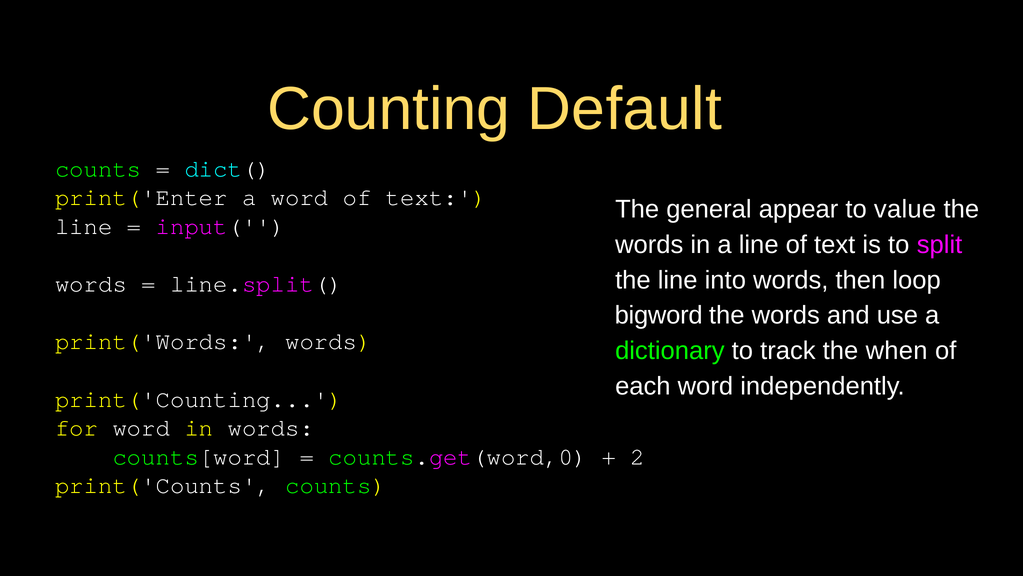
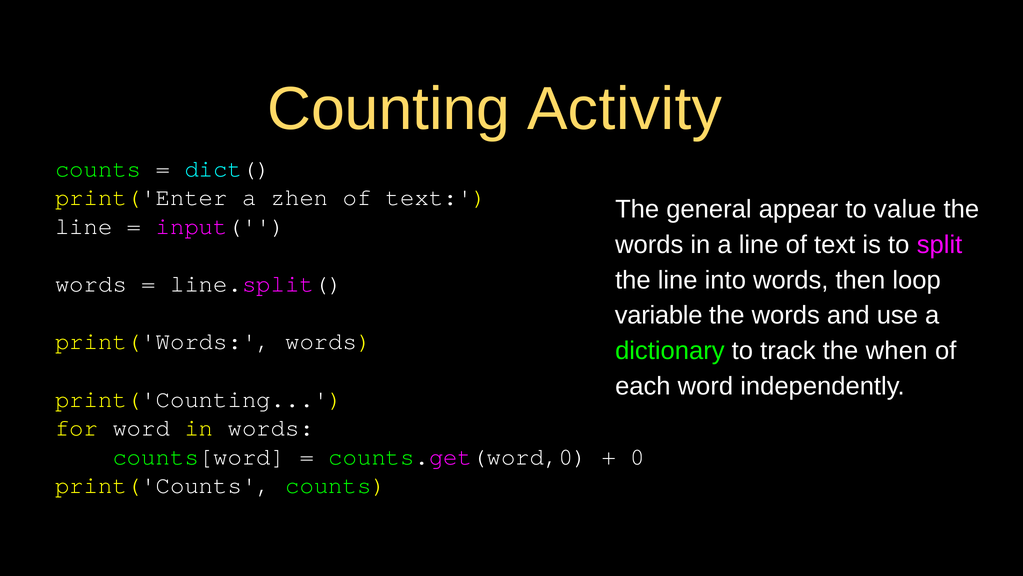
Default: Default -> Activity (625, 109)
a word: word -> zhen (300, 197)
bigword: bigword -> variable (659, 315)
2: 2 -> 0 (638, 456)
